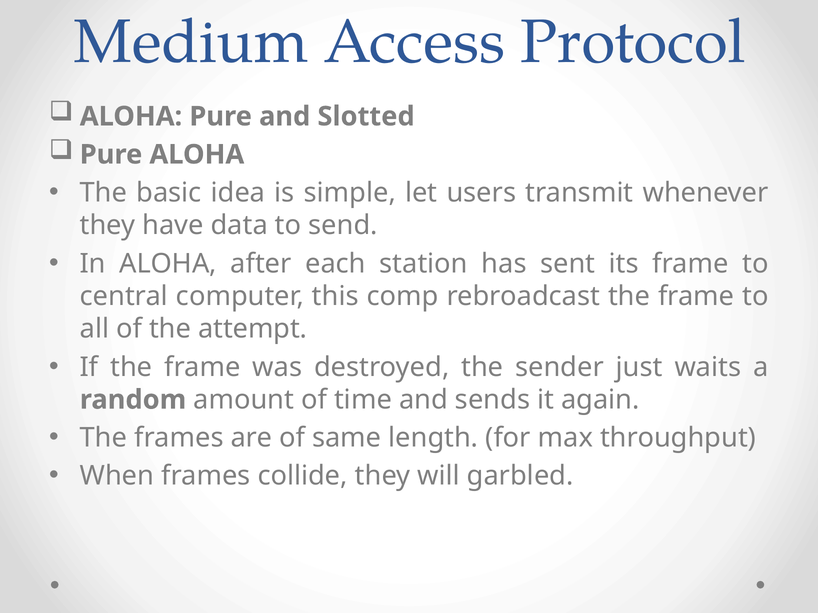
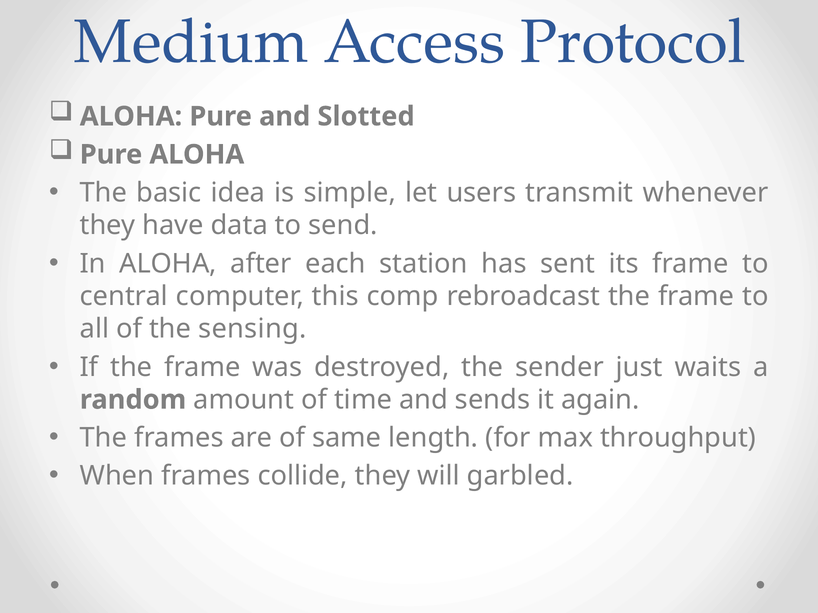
attempt: attempt -> sensing (252, 329)
